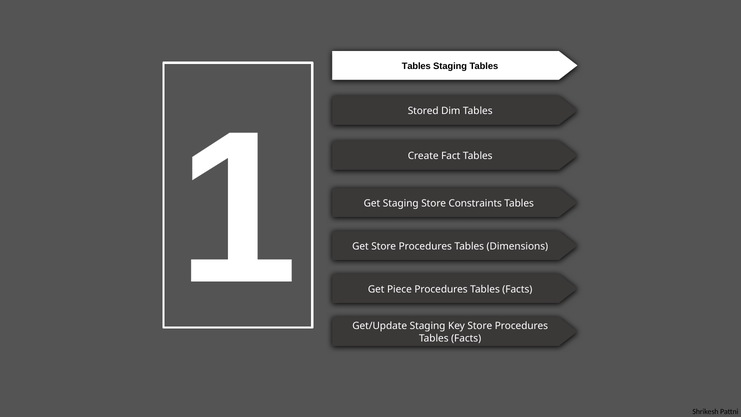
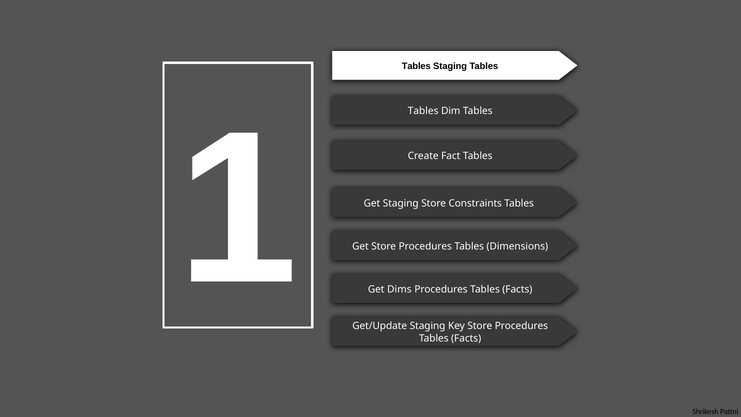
1 Stored: Stored -> Tables (423, 111)
Piece: Piece -> Dims (399, 289)
